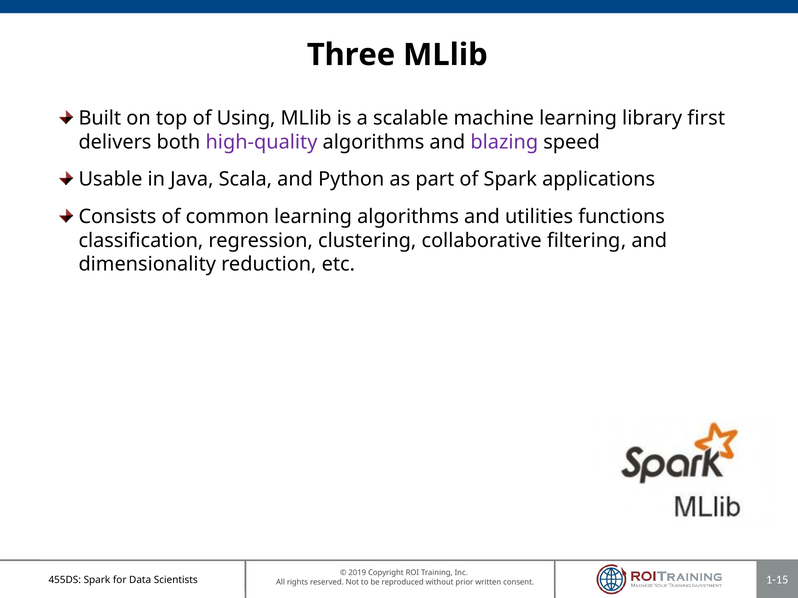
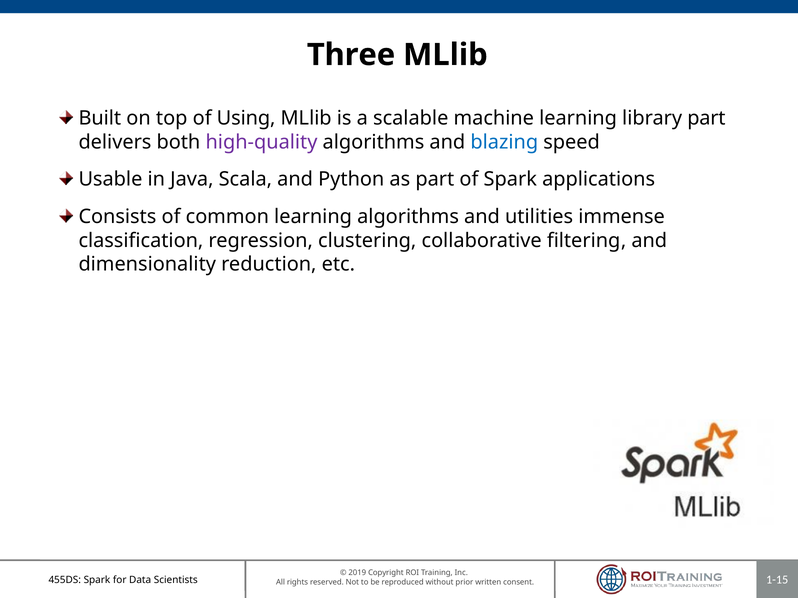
library first: first -> part (706, 118)
blazing colour: purple -> blue (504, 142)
functions: functions -> immense (622, 217)
